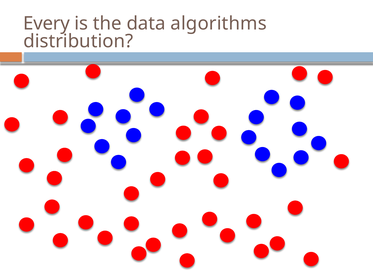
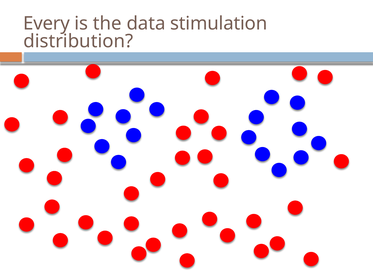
algorithms: algorithms -> stimulation (219, 23)
